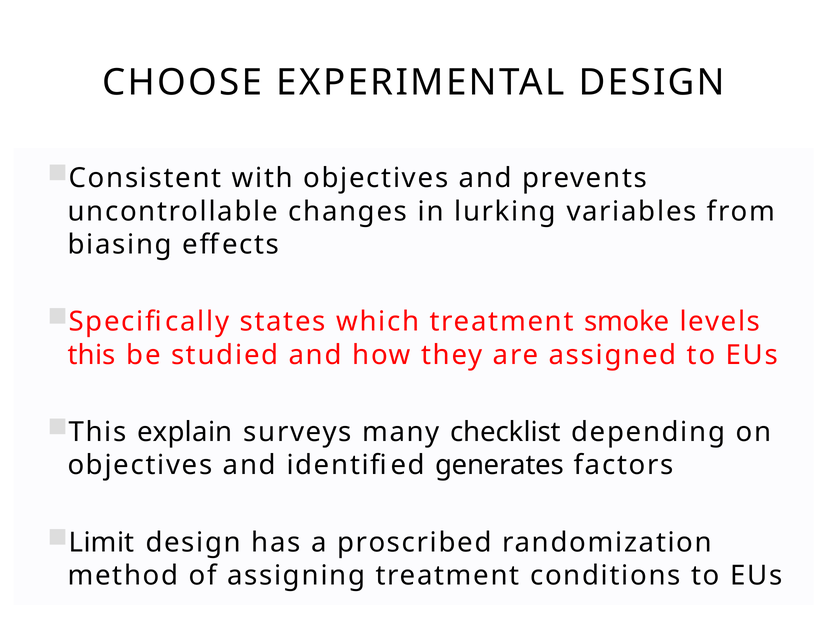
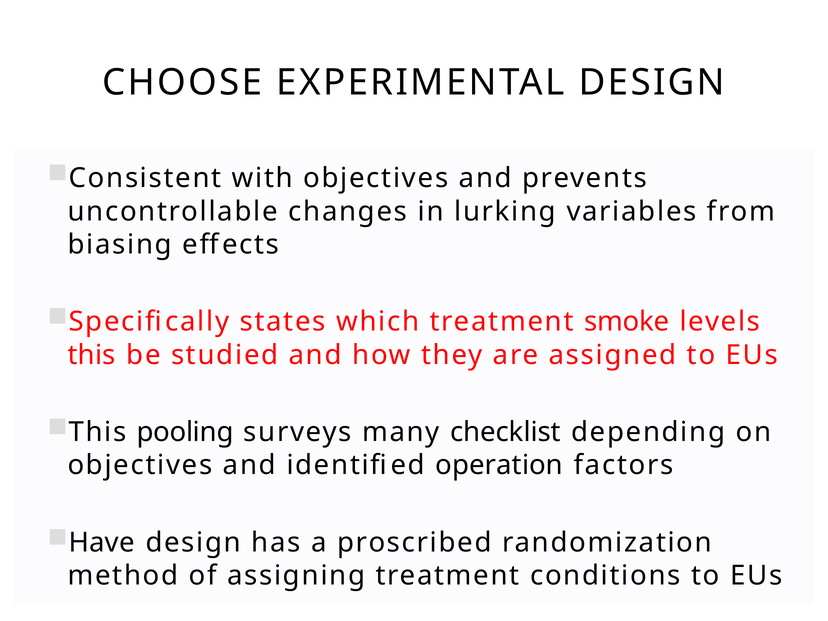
explain: explain -> pooling (185, 432)
generates: generates -> operation (499, 465)
Limit: Limit -> Have (102, 543)
